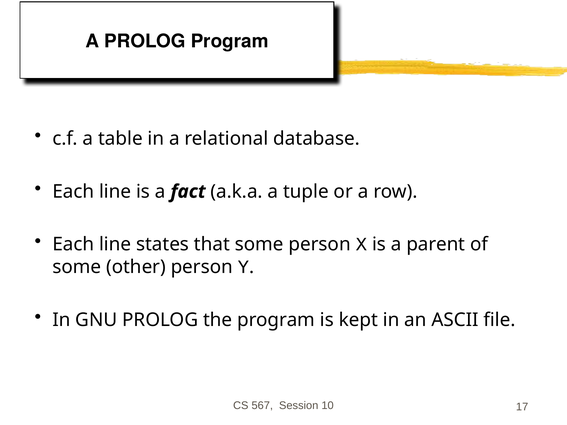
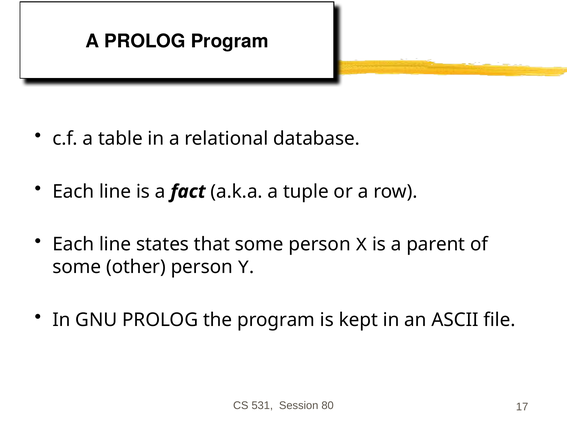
567: 567 -> 531 (262, 406)
10: 10 -> 80 (328, 406)
